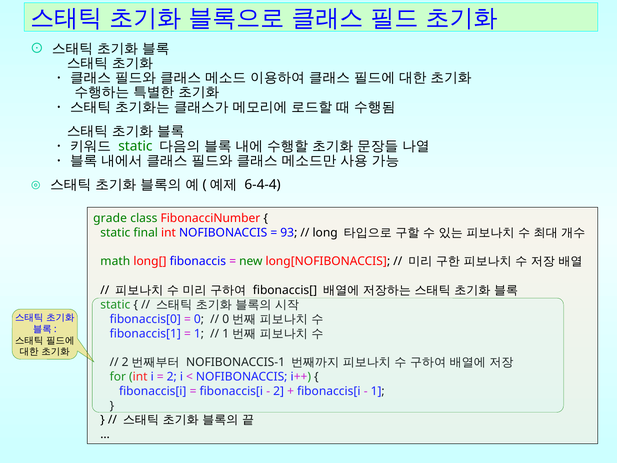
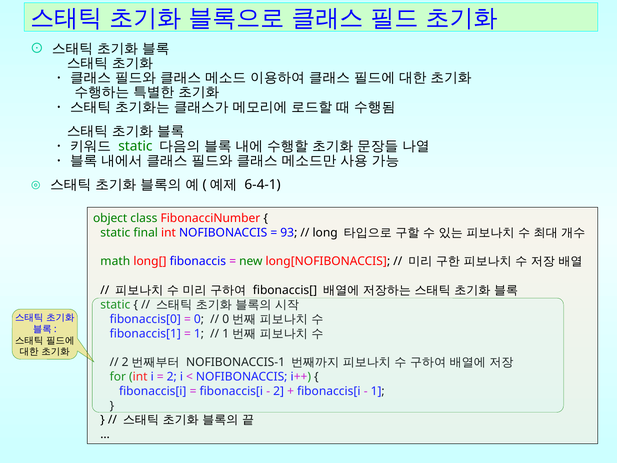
6-4-4: 6-4-4 -> 6-4-1 (263, 185)
grade: grade -> object (110, 218)
